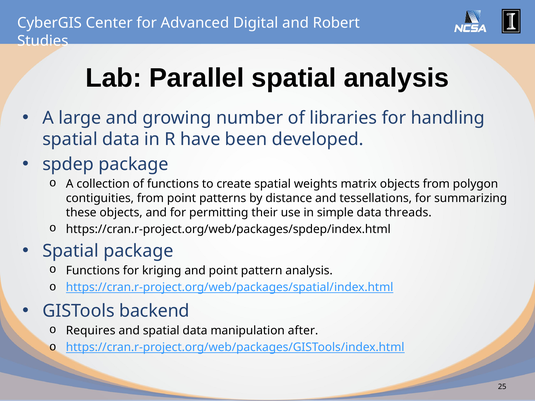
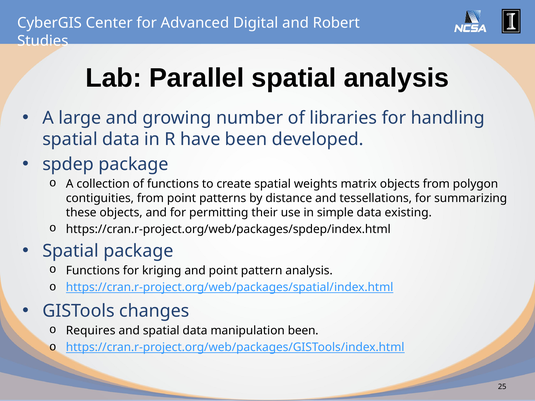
threads: threads -> existing (408, 213)
backend: backend -> changes (154, 311)
manipulation after: after -> been (303, 331)
